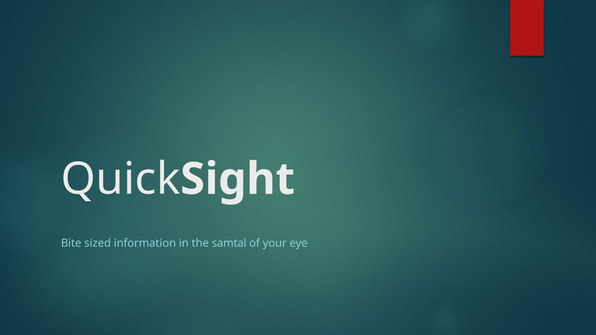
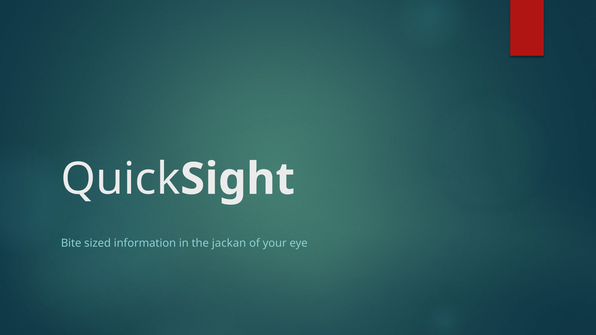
samtal: samtal -> jackan (229, 243)
